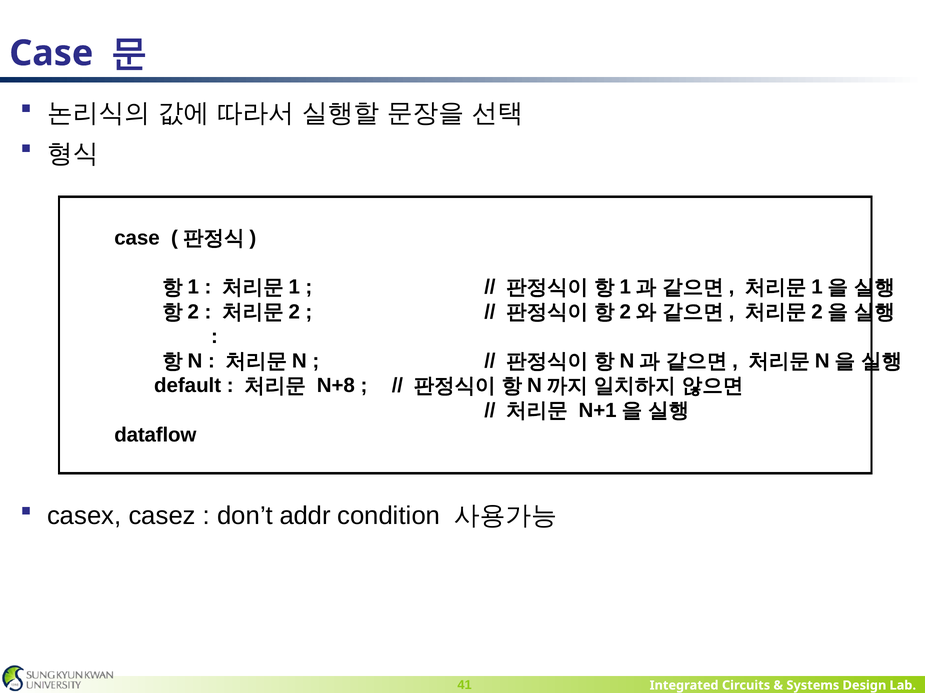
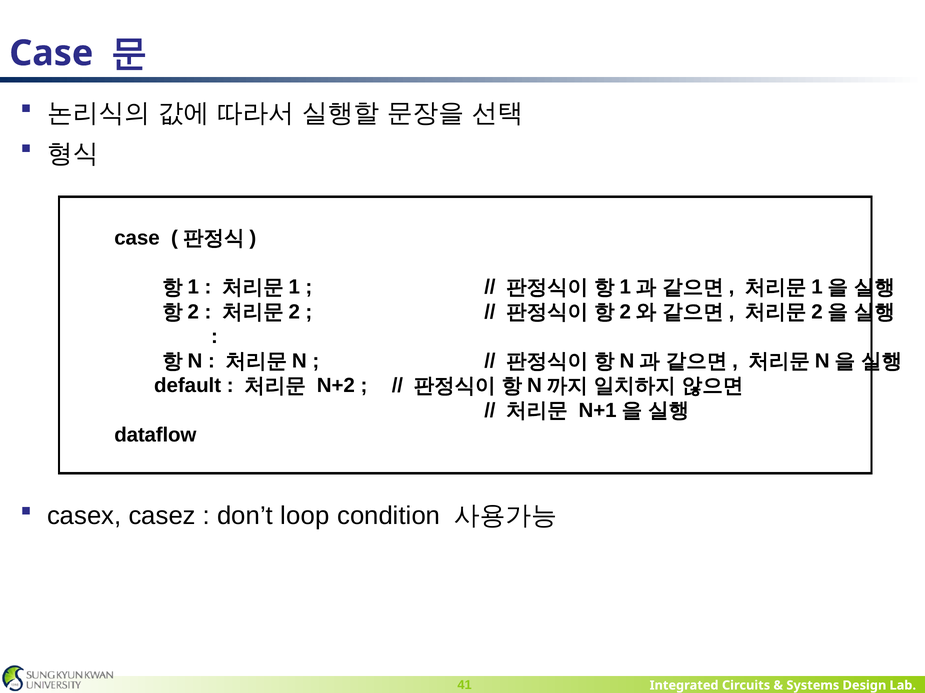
N+8: N+8 -> N+2 (336, 386)
addr: addr -> loop (305, 516)
